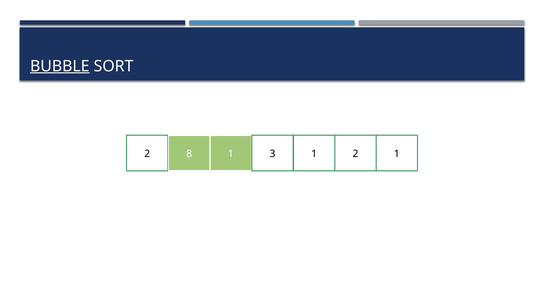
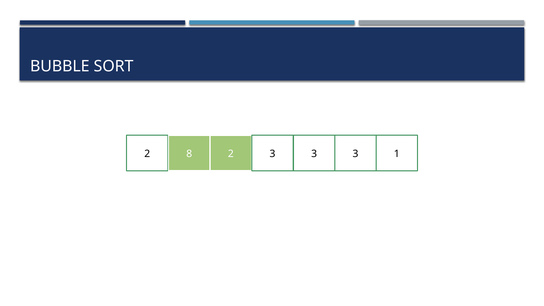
BUBBLE underline: present -> none (60, 66)
8 1: 1 -> 2 (231, 154)
3 1: 1 -> 3 (314, 154)
2: 2 -> 3 (355, 154)
